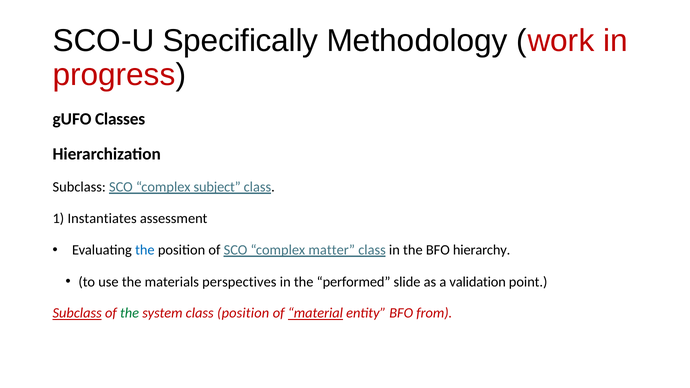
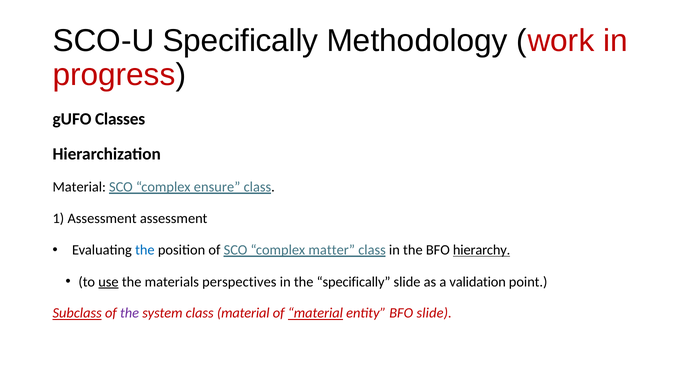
Subclass: Subclass -> Material (79, 187)
subject: subject -> ensure (217, 187)
1 Instantiates: Instantiates -> Assessment (102, 219)
hierarchy underline: none -> present (482, 250)
use underline: none -> present (108, 282)
the performed: performed -> specifically (354, 282)
the colour: green -> purple (130, 313)
class position: position -> material (243, 313)
BFO from: from -> slide (434, 313)
